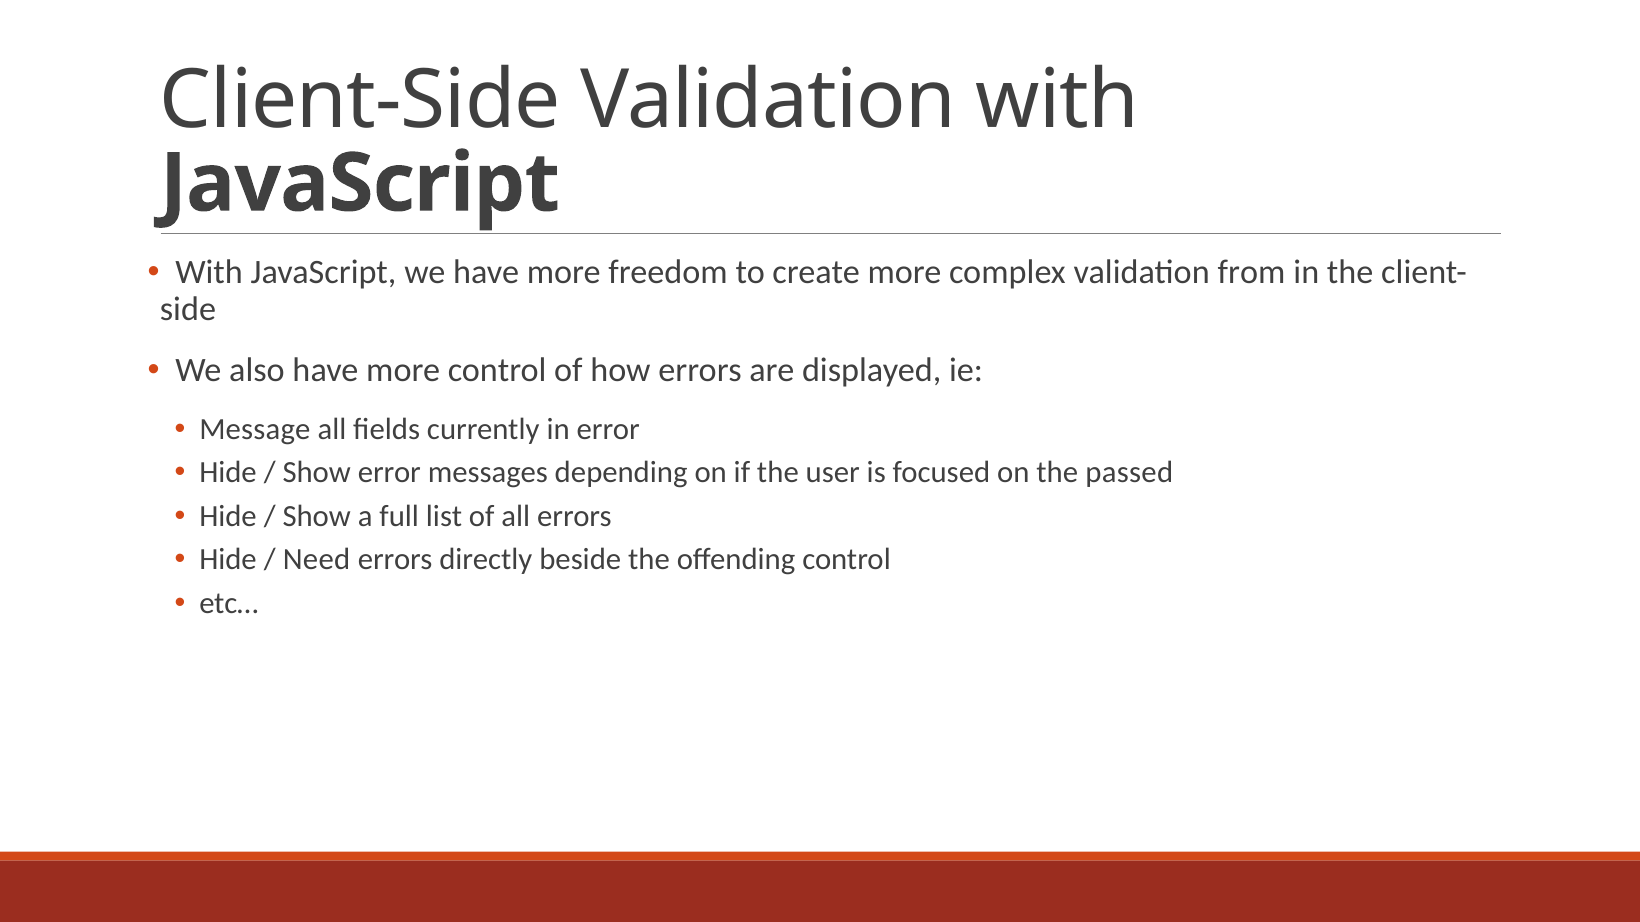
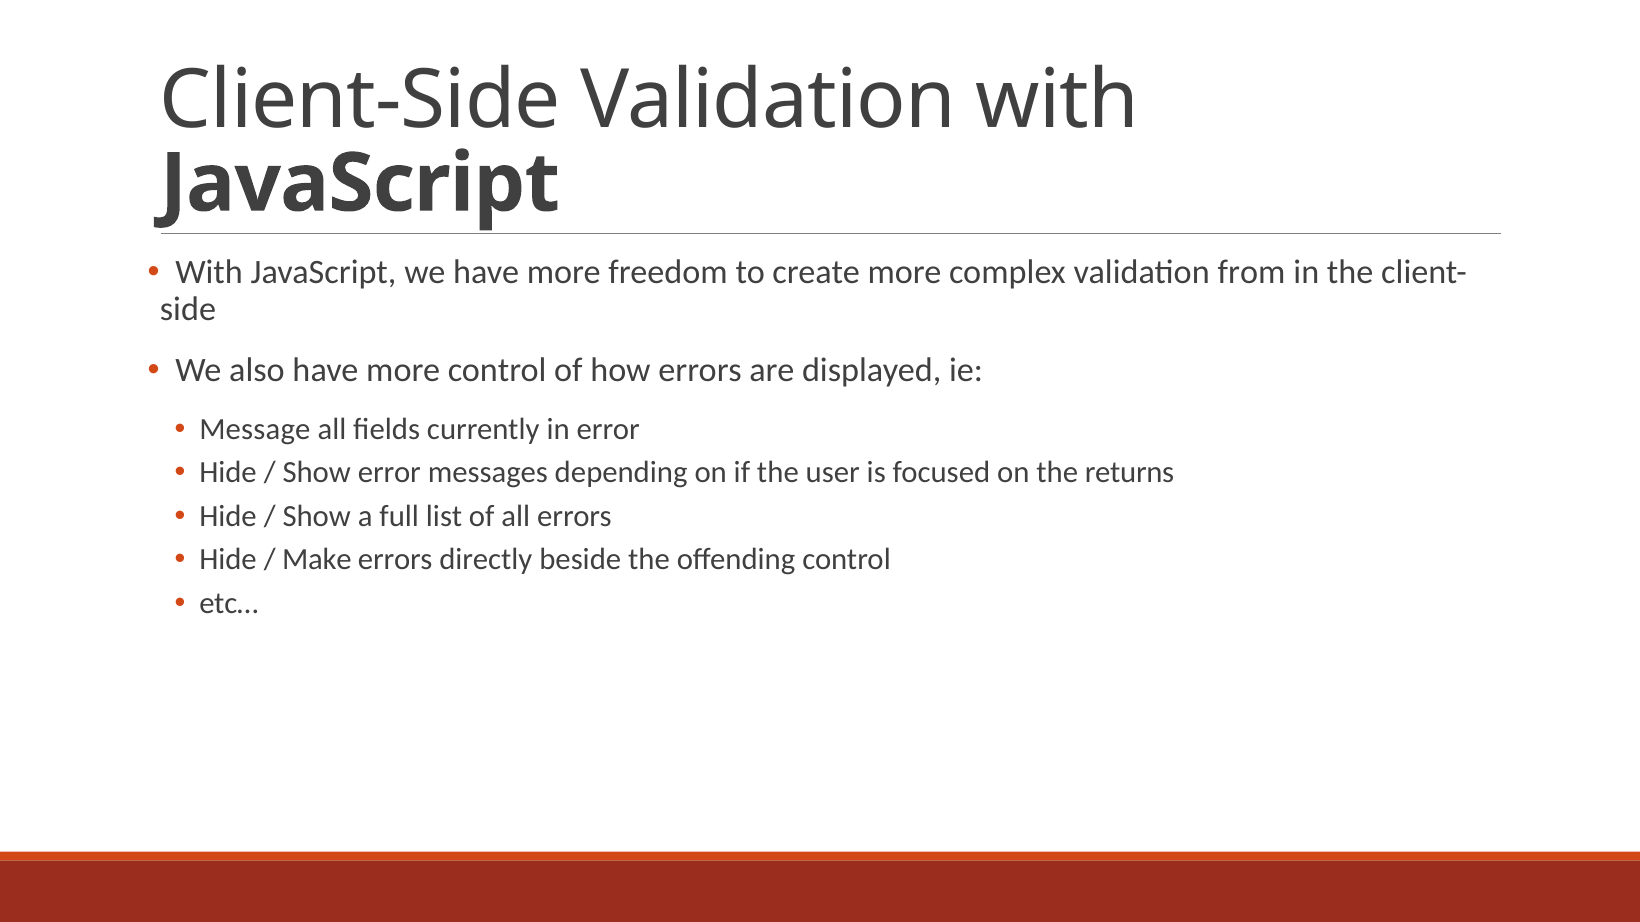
passed: passed -> returns (1130, 473)
Need: Need -> Make (317, 560)
